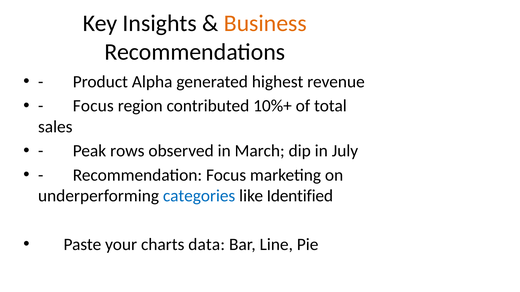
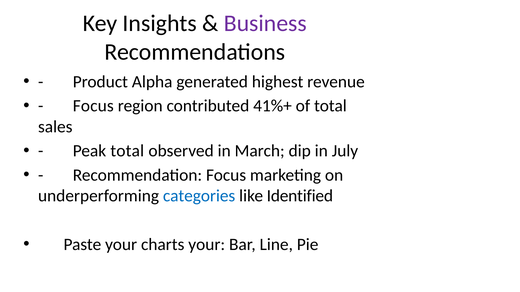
Business colour: orange -> purple (265, 23)
10%+: 10%+ -> 41%+ (273, 106)
Peak rows: rows -> total (127, 151)
charts data: data -> your (207, 245)
